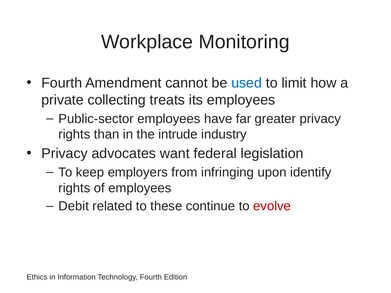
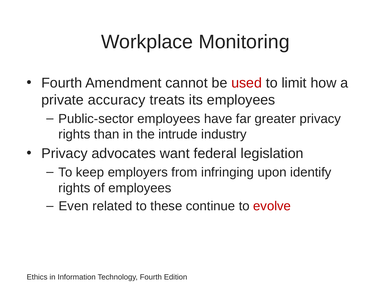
used colour: blue -> red (247, 83)
collecting: collecting -> accuracy (117, 100)
Debit: Debit -> Even (74, 206)
